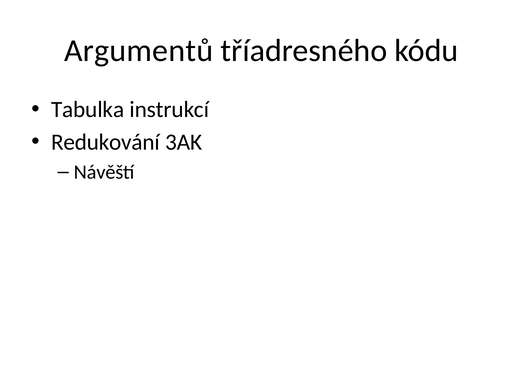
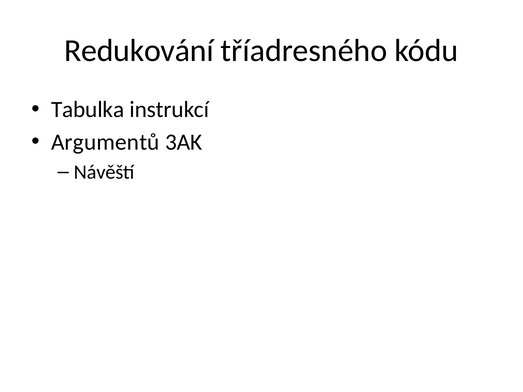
Argumentů: Argumentů -> Redukování (139, 51)
Redukování: Redukování -> Argumentů (105, 142)
